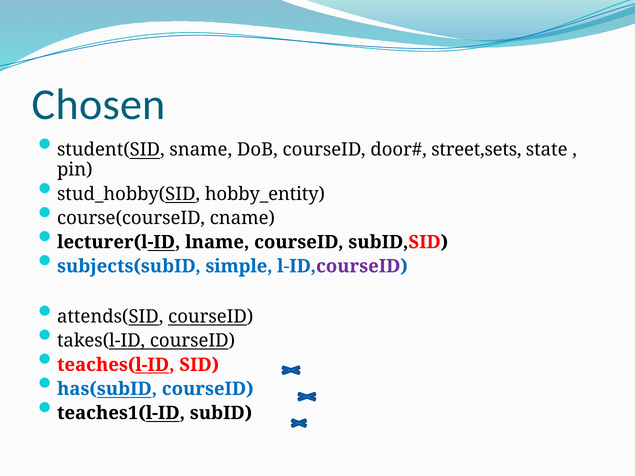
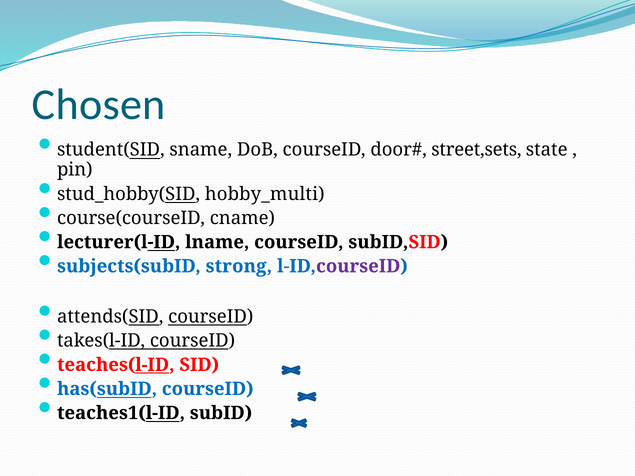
hobby_entity: hobby_entity -> hobby_multi (265, 194)
simple: simple -> strong (239, 266)
